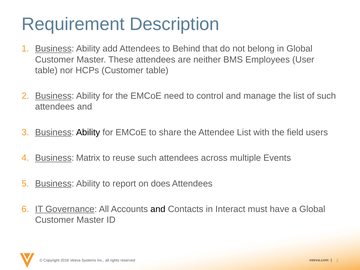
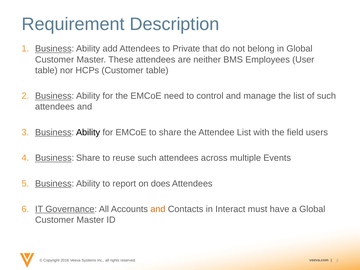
Behind: Behind -> Private (186, 49)
Business Matrix: Matrix -> Share (88, 158)
and colour: black -> orange (158, 209)
